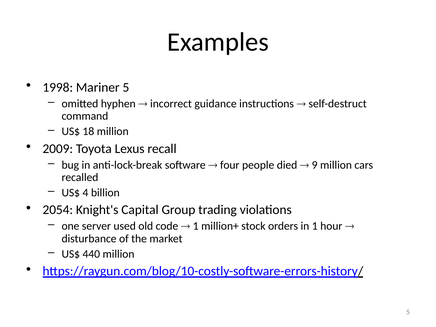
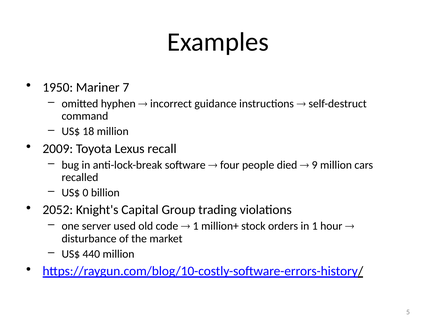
1998: 1998 -> 1950 (58, 87)
Mariner 5: 5 -> 7 (126, 87)
4: 4 -> 0 (85, 193)
2054: 2054 -> 2052 (58, 210)
